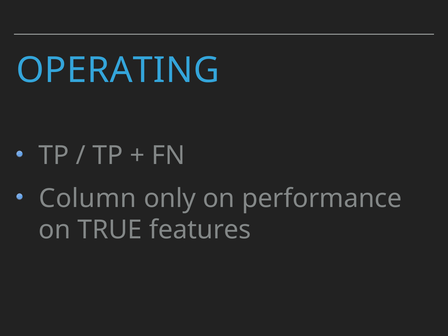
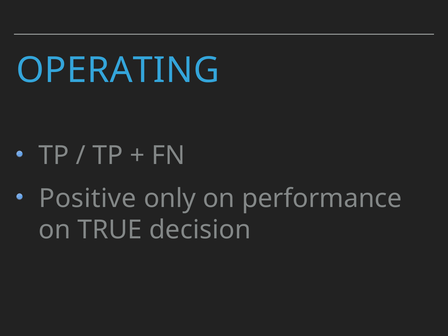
Column: Column -> Positive (88, 198)
features: features -> decision (200, 230)
